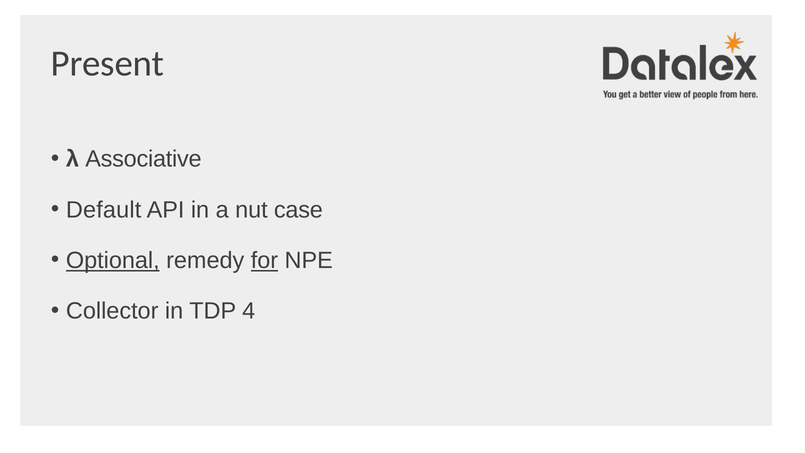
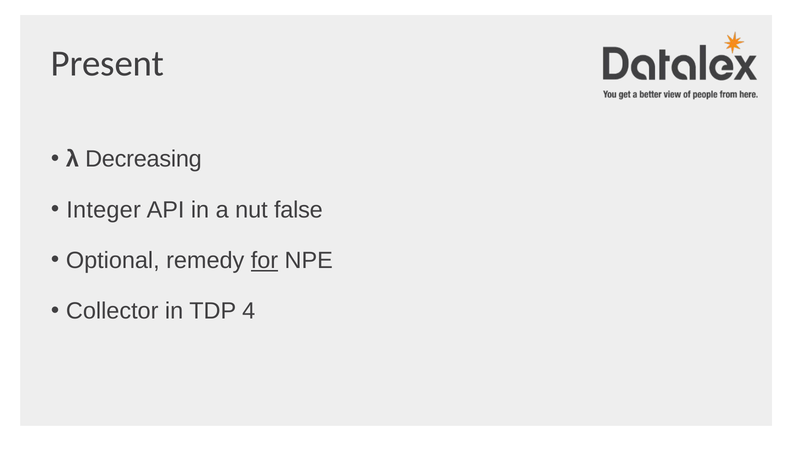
Associative: Associative -> Decreasing (143, 159)
Default: Default -> Integer (104, 210)
case: case -> false (298, 210)
Optional underline: present -> none (113, 260)
